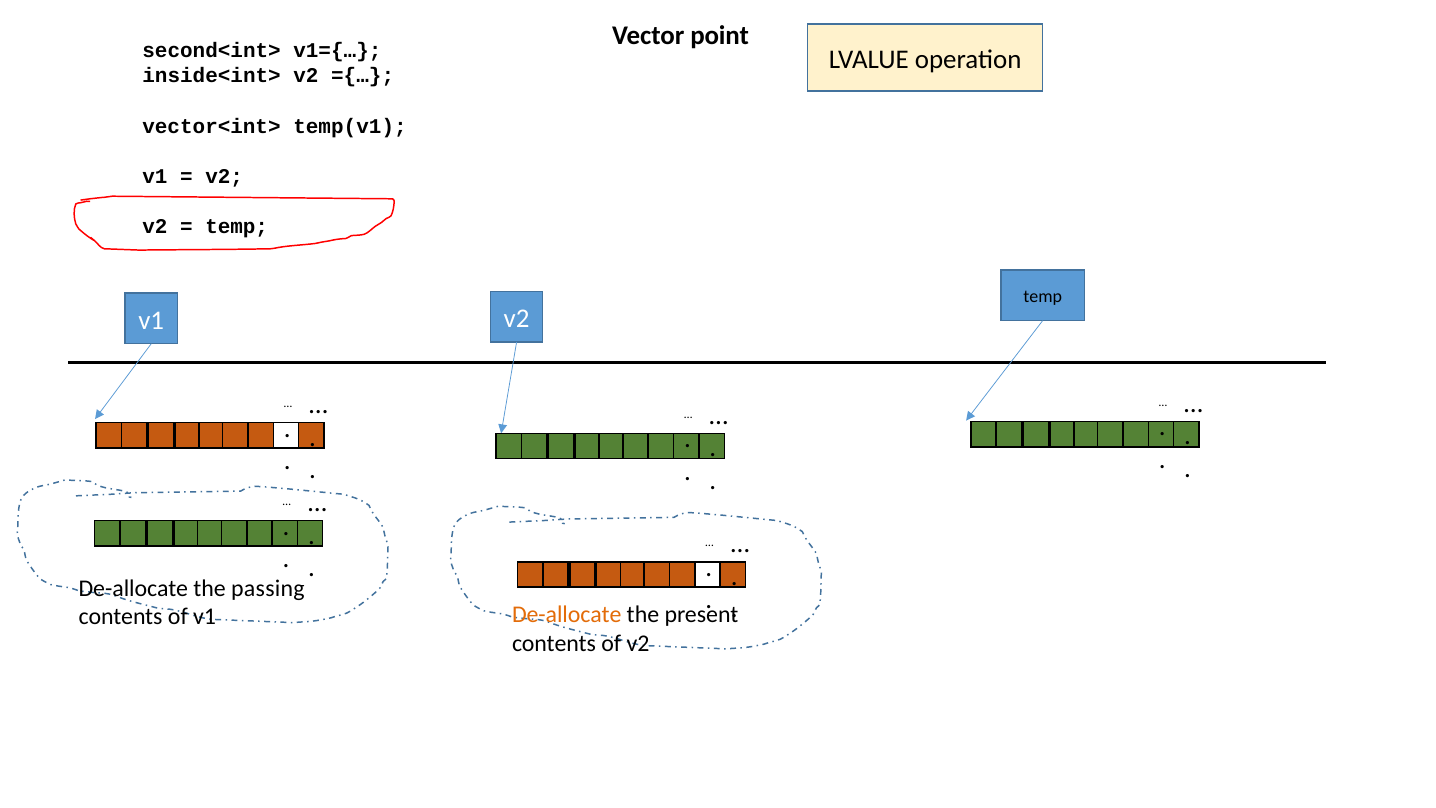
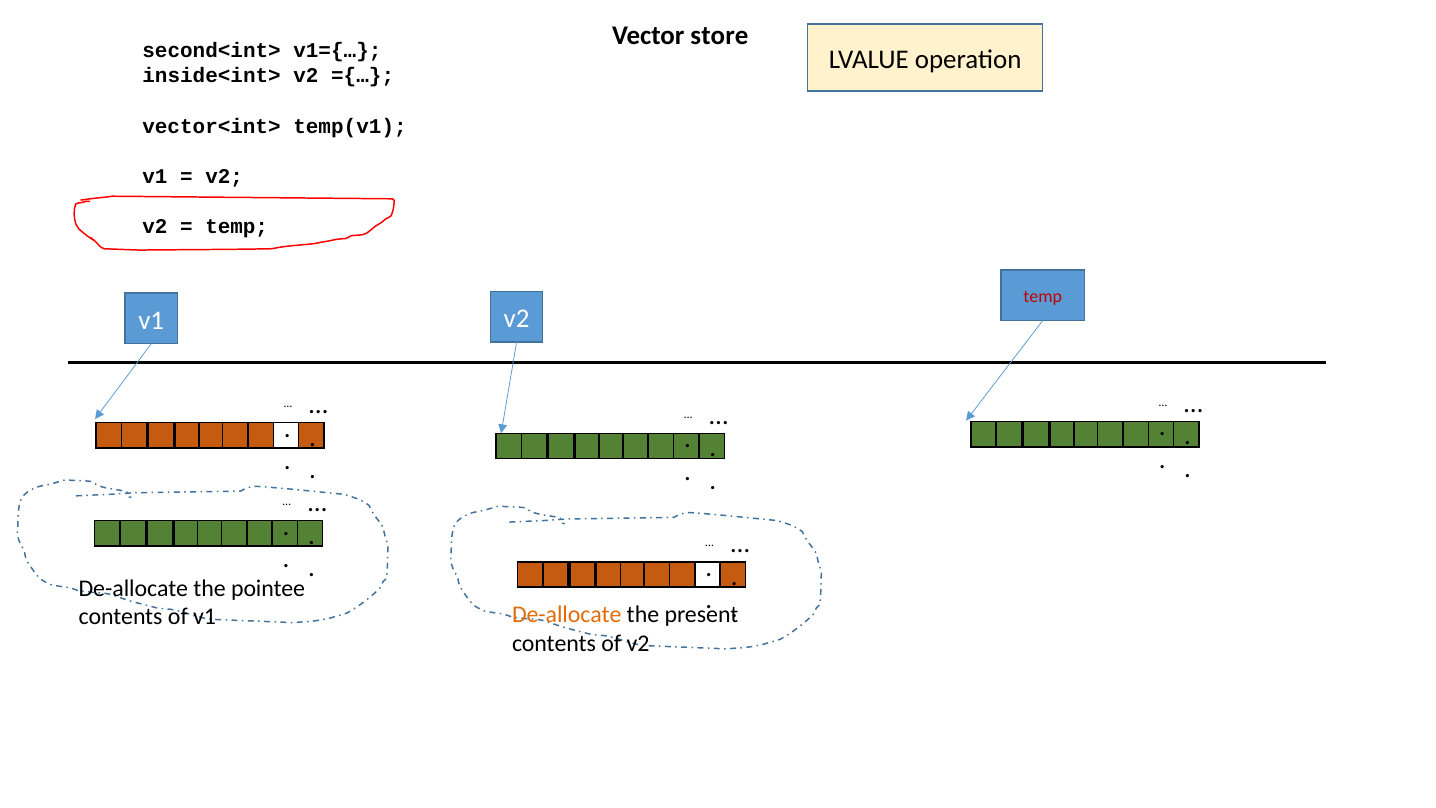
point: point -> store (719, 36)
temp colour: black -> red (1043, 296)
passing: passing -> pointee (268, 588)
